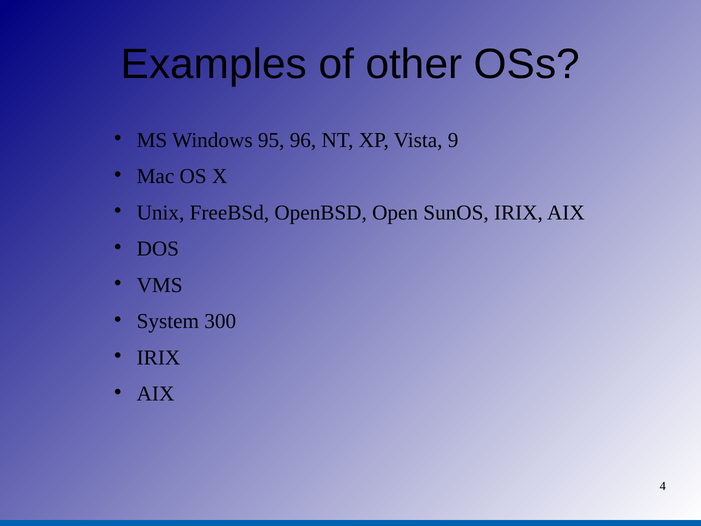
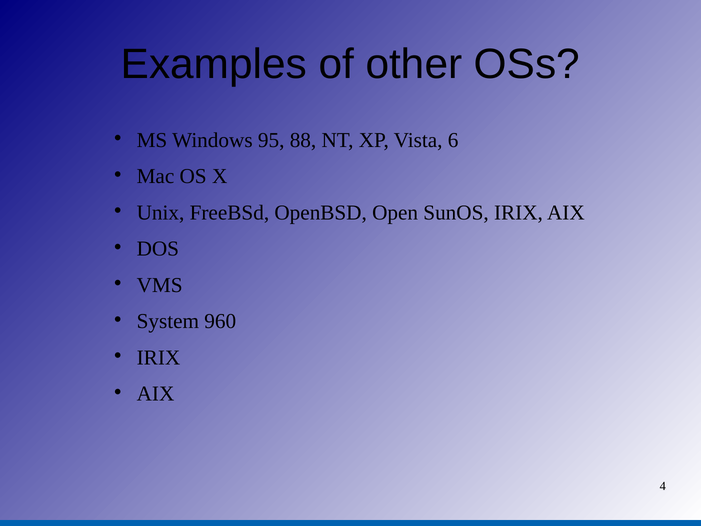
96: 96 -> 88 (303, 140)
9: 9 -> 6 (453, 140)
300: 300 -> 960 (220, 321)
